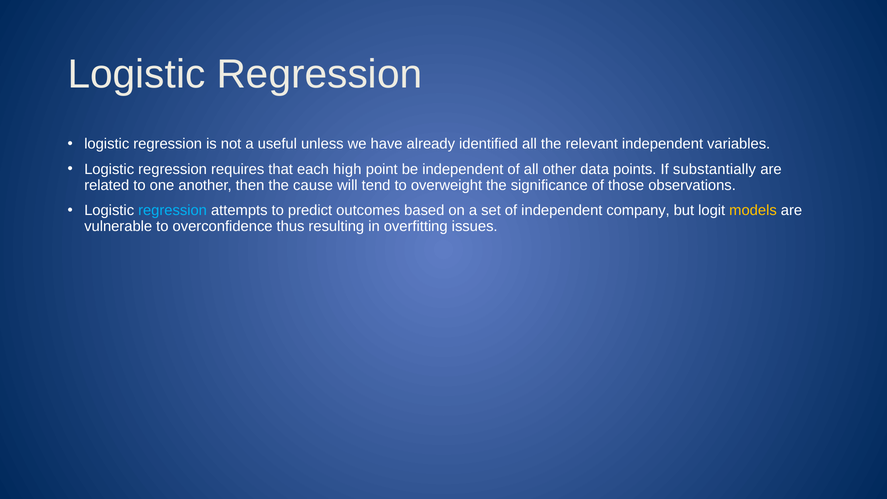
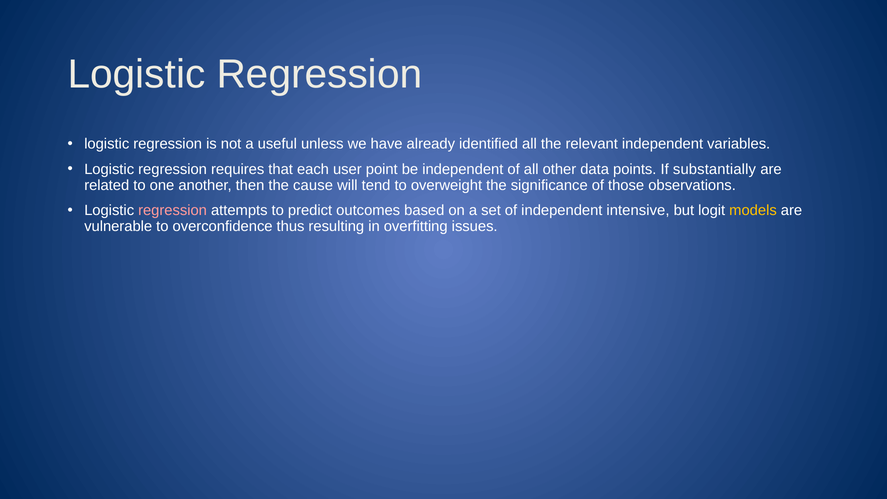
high: high -> user (347, 169)
regression colour: light blue -> pink (173, 210)
company: company -> intensive (638, 210)
